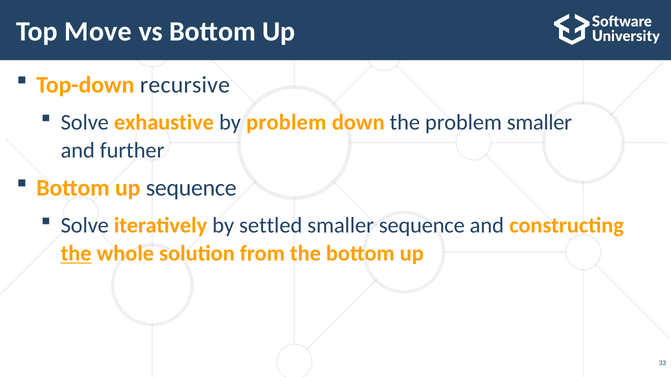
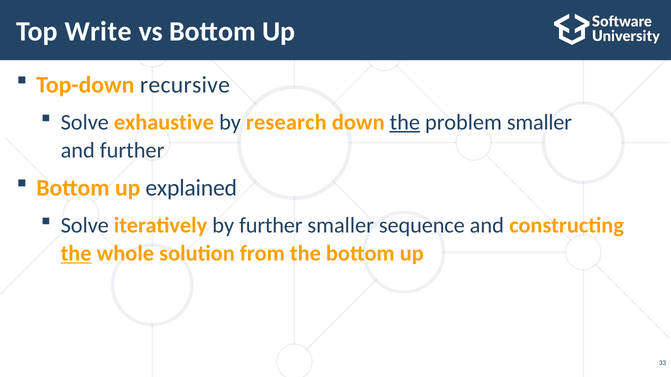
Move: Move -> Write (98, 32)
by problem: problem -> research (286, 122)
the underline: none -> present (405, 122)
up sequence: sequence -> explained (191, 188)
by settled: settled -> further (271, 226)
